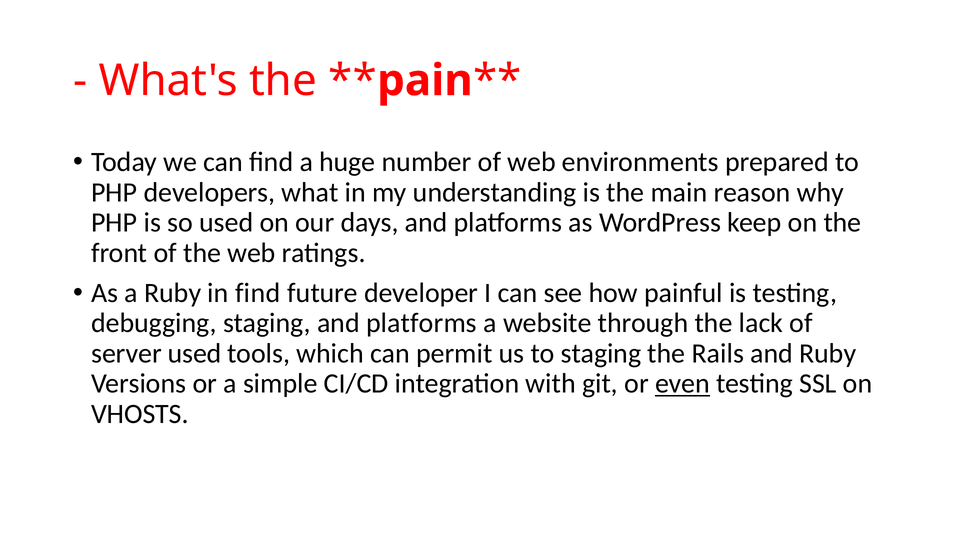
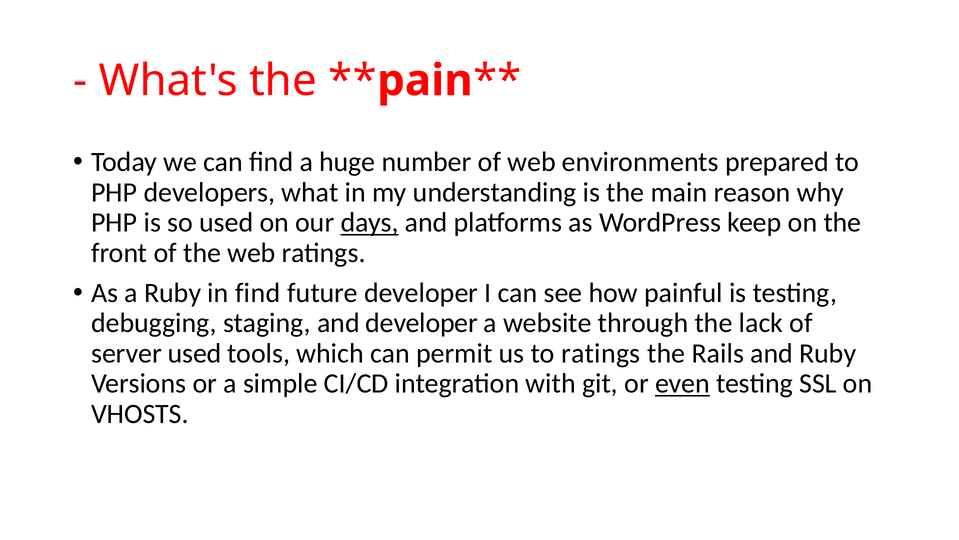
days underline: none -> present (370, 222)
staging and platforms: platforms -> developer (422, 323)
to staging: staging -> ratings (601, 353)
